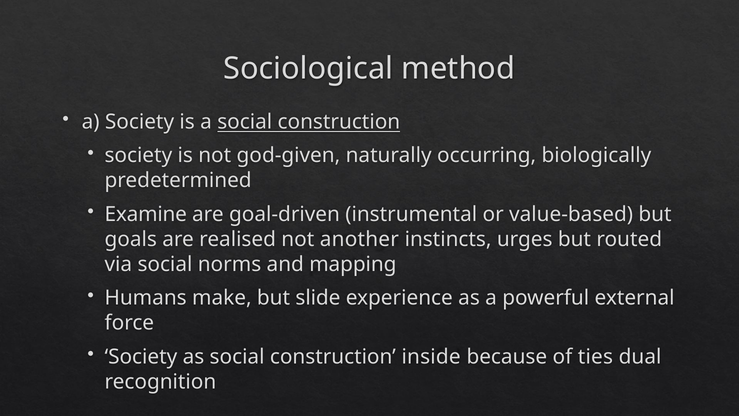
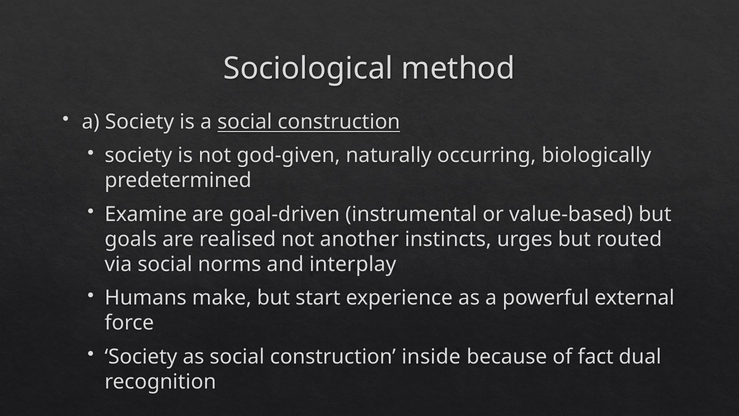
mapping: mapping -> interplay (353, 264)
slide: slide -> start (318, 298)
ties: ties -> fact (596, 357)
